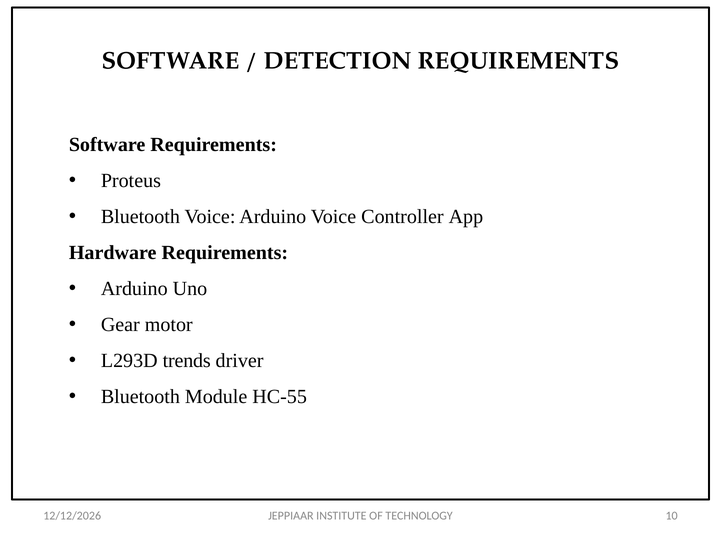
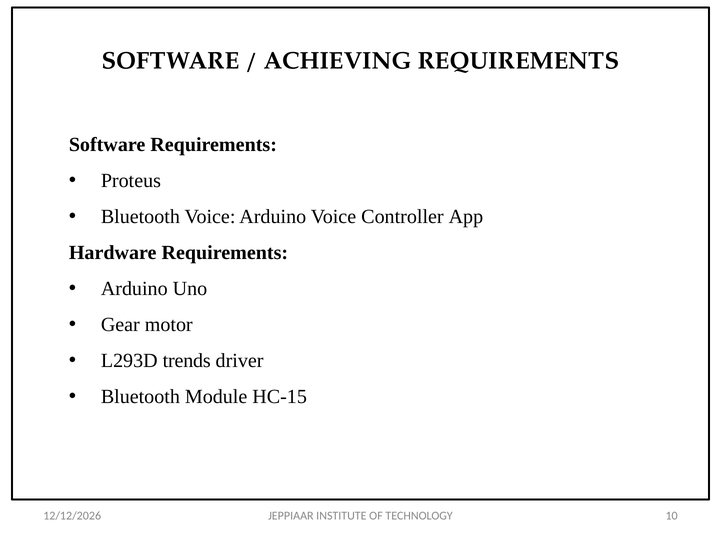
DETECTION: DETECTION -> ACHIEVING (338, 61)
HC-55: HC-55 -> HC-15 (280, 397)
